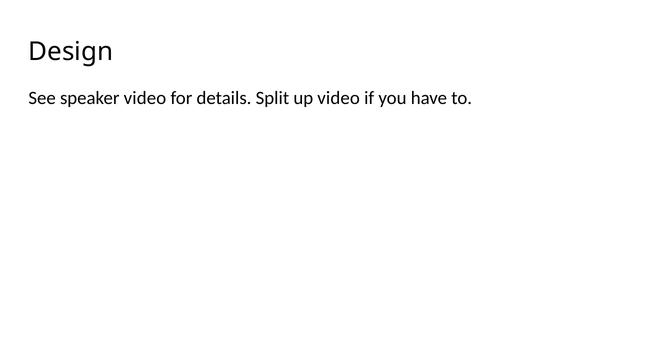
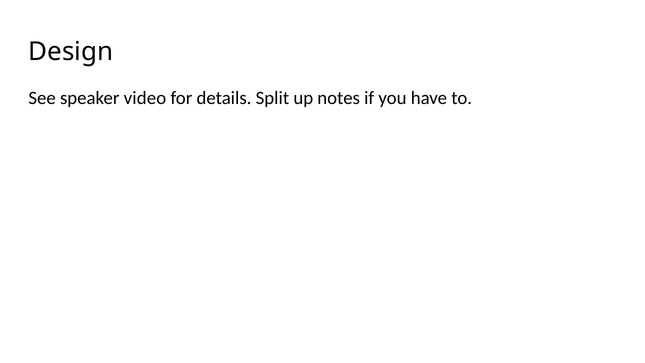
up video: video -> notes (339, 98)
